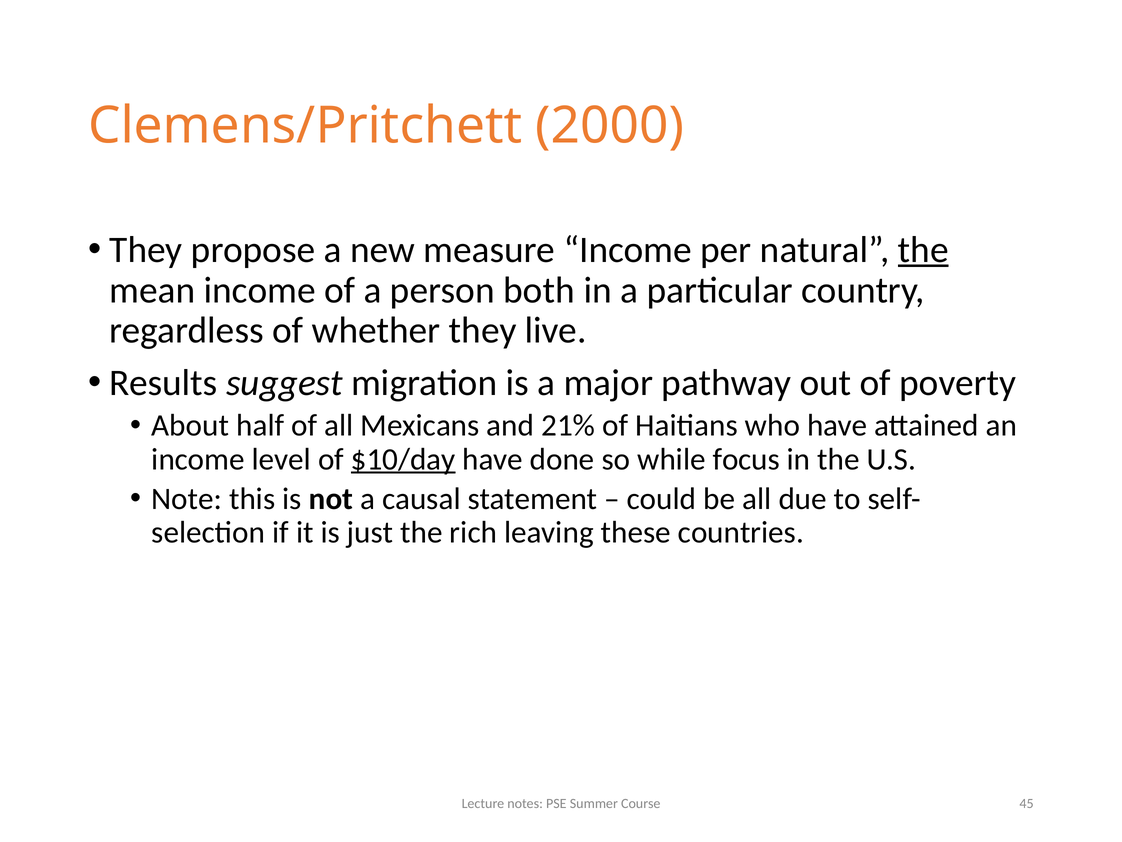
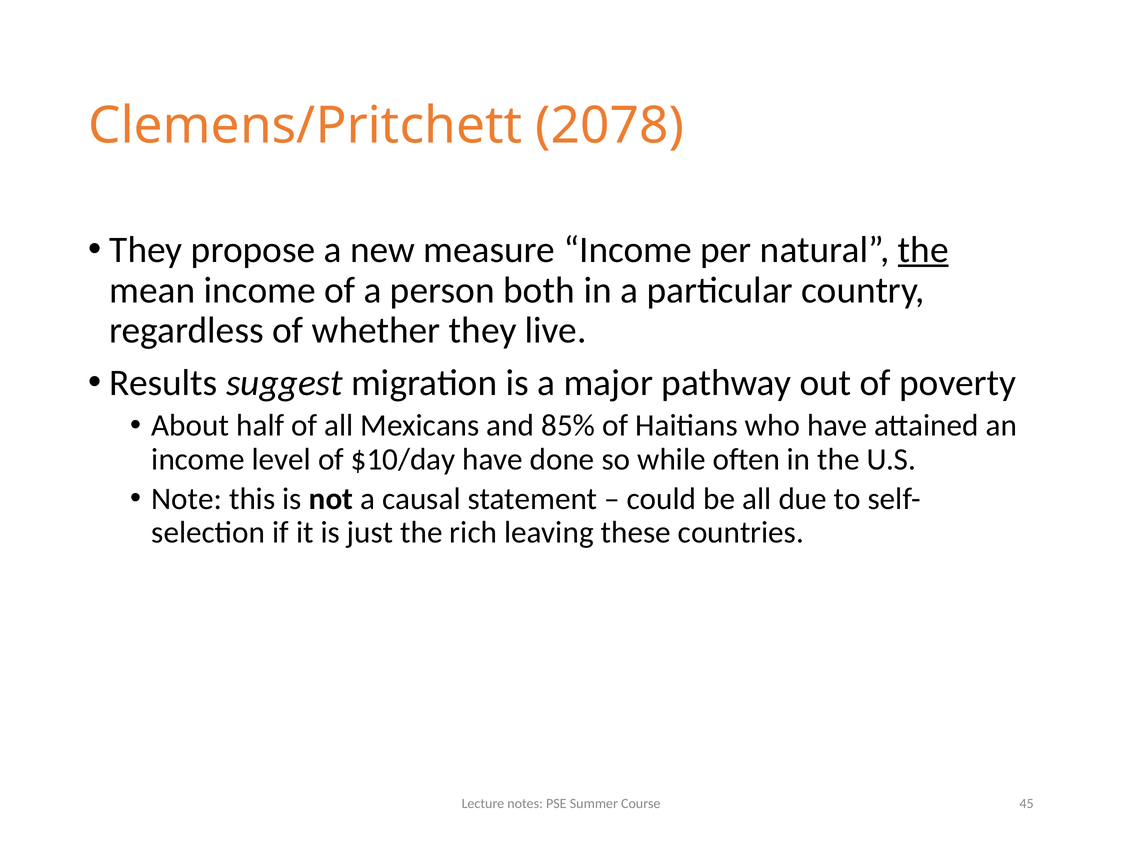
2000: 2000 -> 2078 (610, 126)
21%: 21% -> 85% (568, 425)
$10/day underline: present -> none (403, 459)
focus: focus -> often (746, 459)
